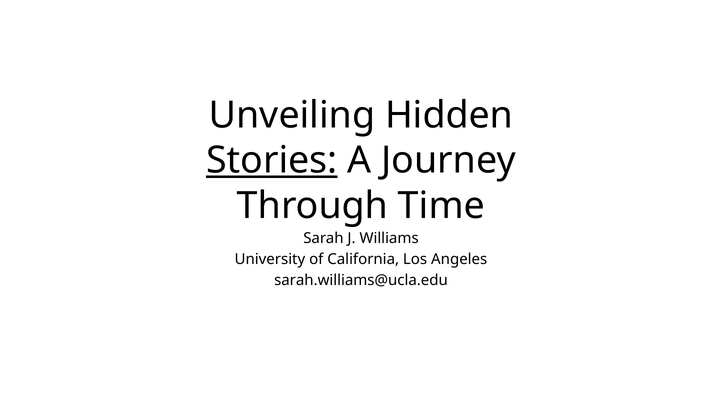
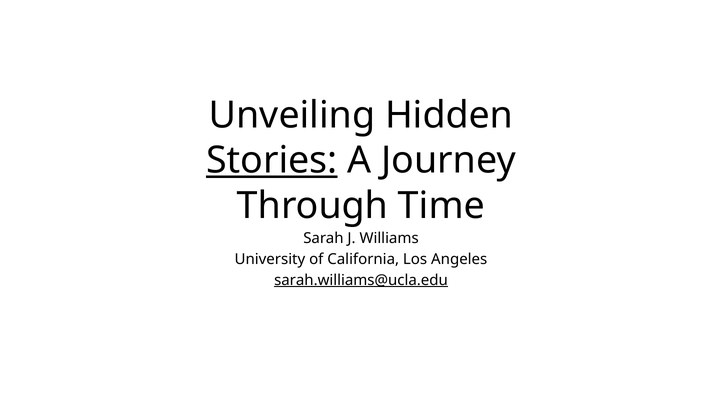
sarah.williams@ucla.edu underline: none -> present (361, 280)
